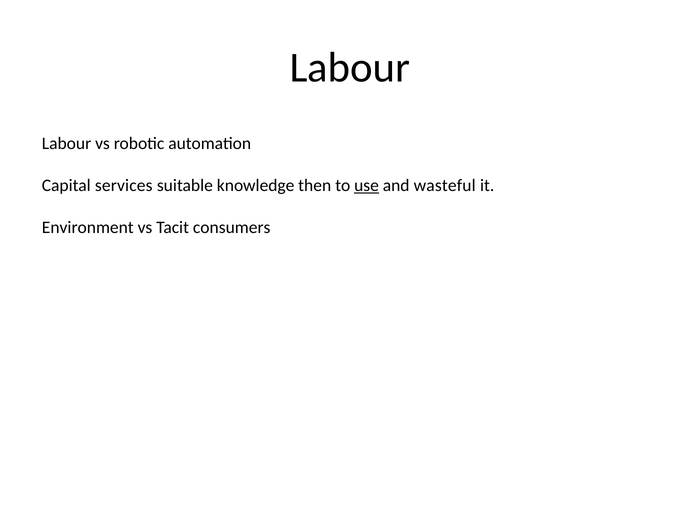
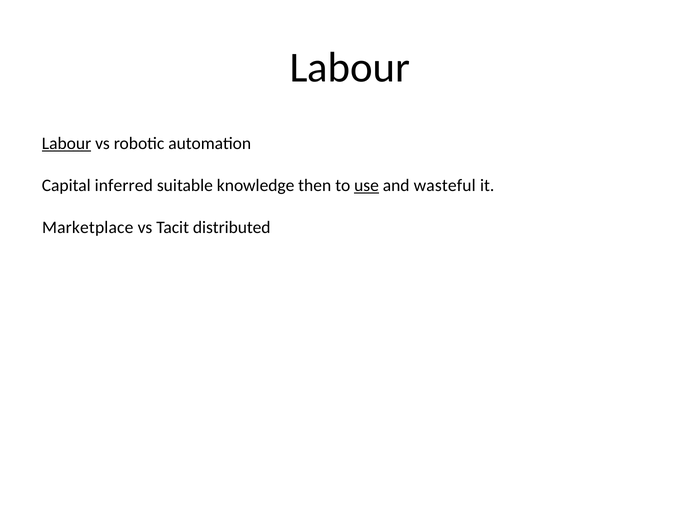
Labour underline: none -> present (67, 143)
services: services -> inferred (124, 185)
Environment: Environment -> Marketplace (88, 227)
consumers: consumers -> distributed (232, 227)
